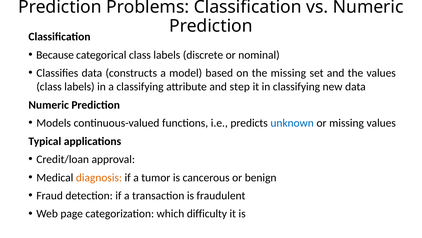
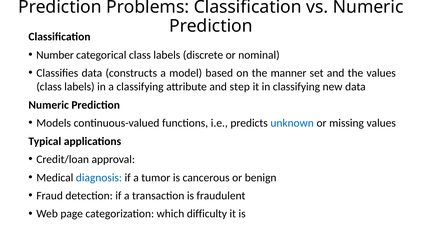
Because: Because -> Number (55, 55)
the missing: missing -> manner (289, 73)
diagnosis colour: orange -> blue (99, 177)
